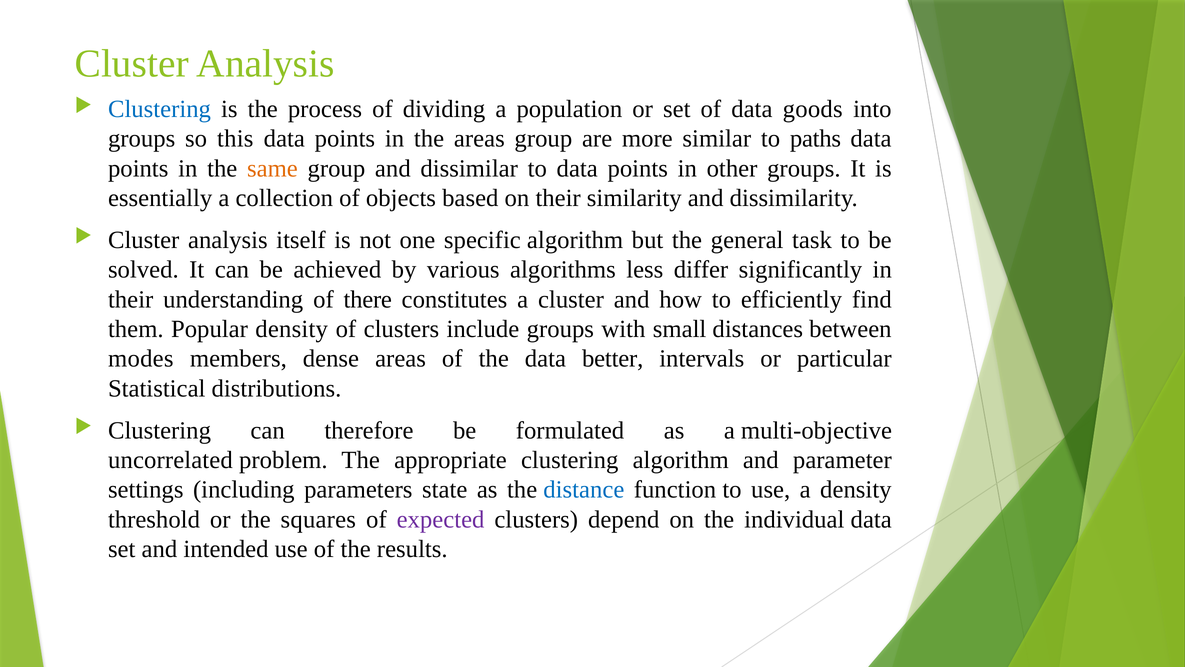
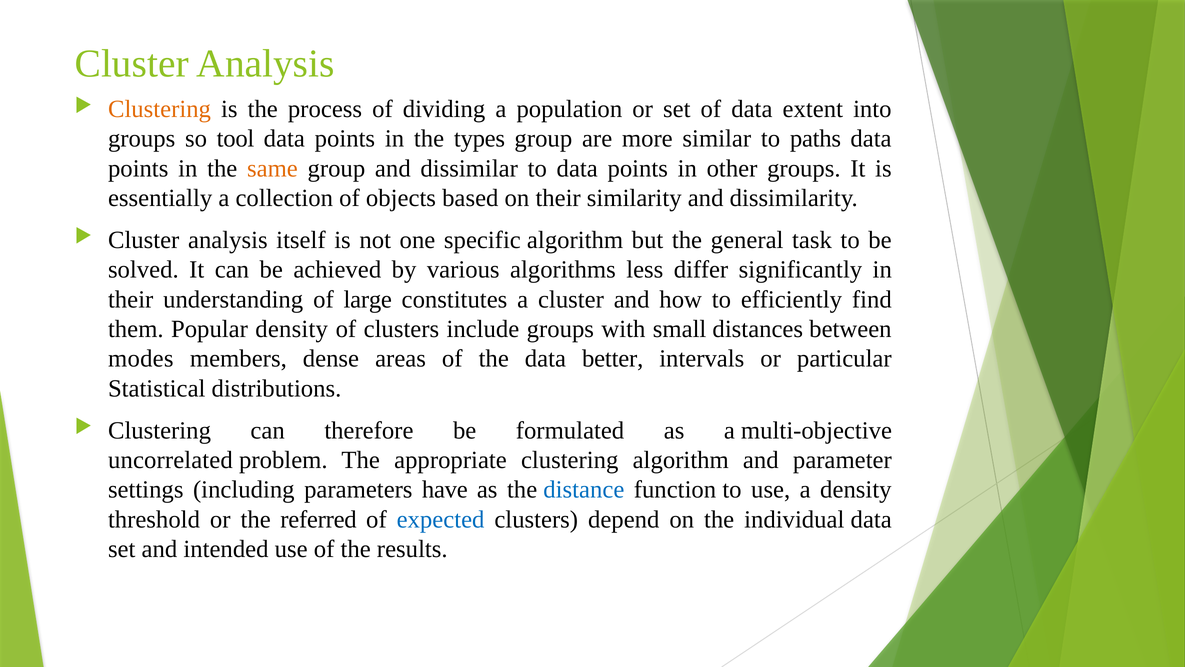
Clustering colour: blue -> orange (160, 109)
goods: goods -> extent (813, 109)
this: this -> tool (236, 139)
the areas: areas -> types (479, 139)
there: there -> large (368, 299)
state: state -> have (445, 489)
squares: squares -> referred (319, 519)
expected colour: purple -> blue (441, 519)
